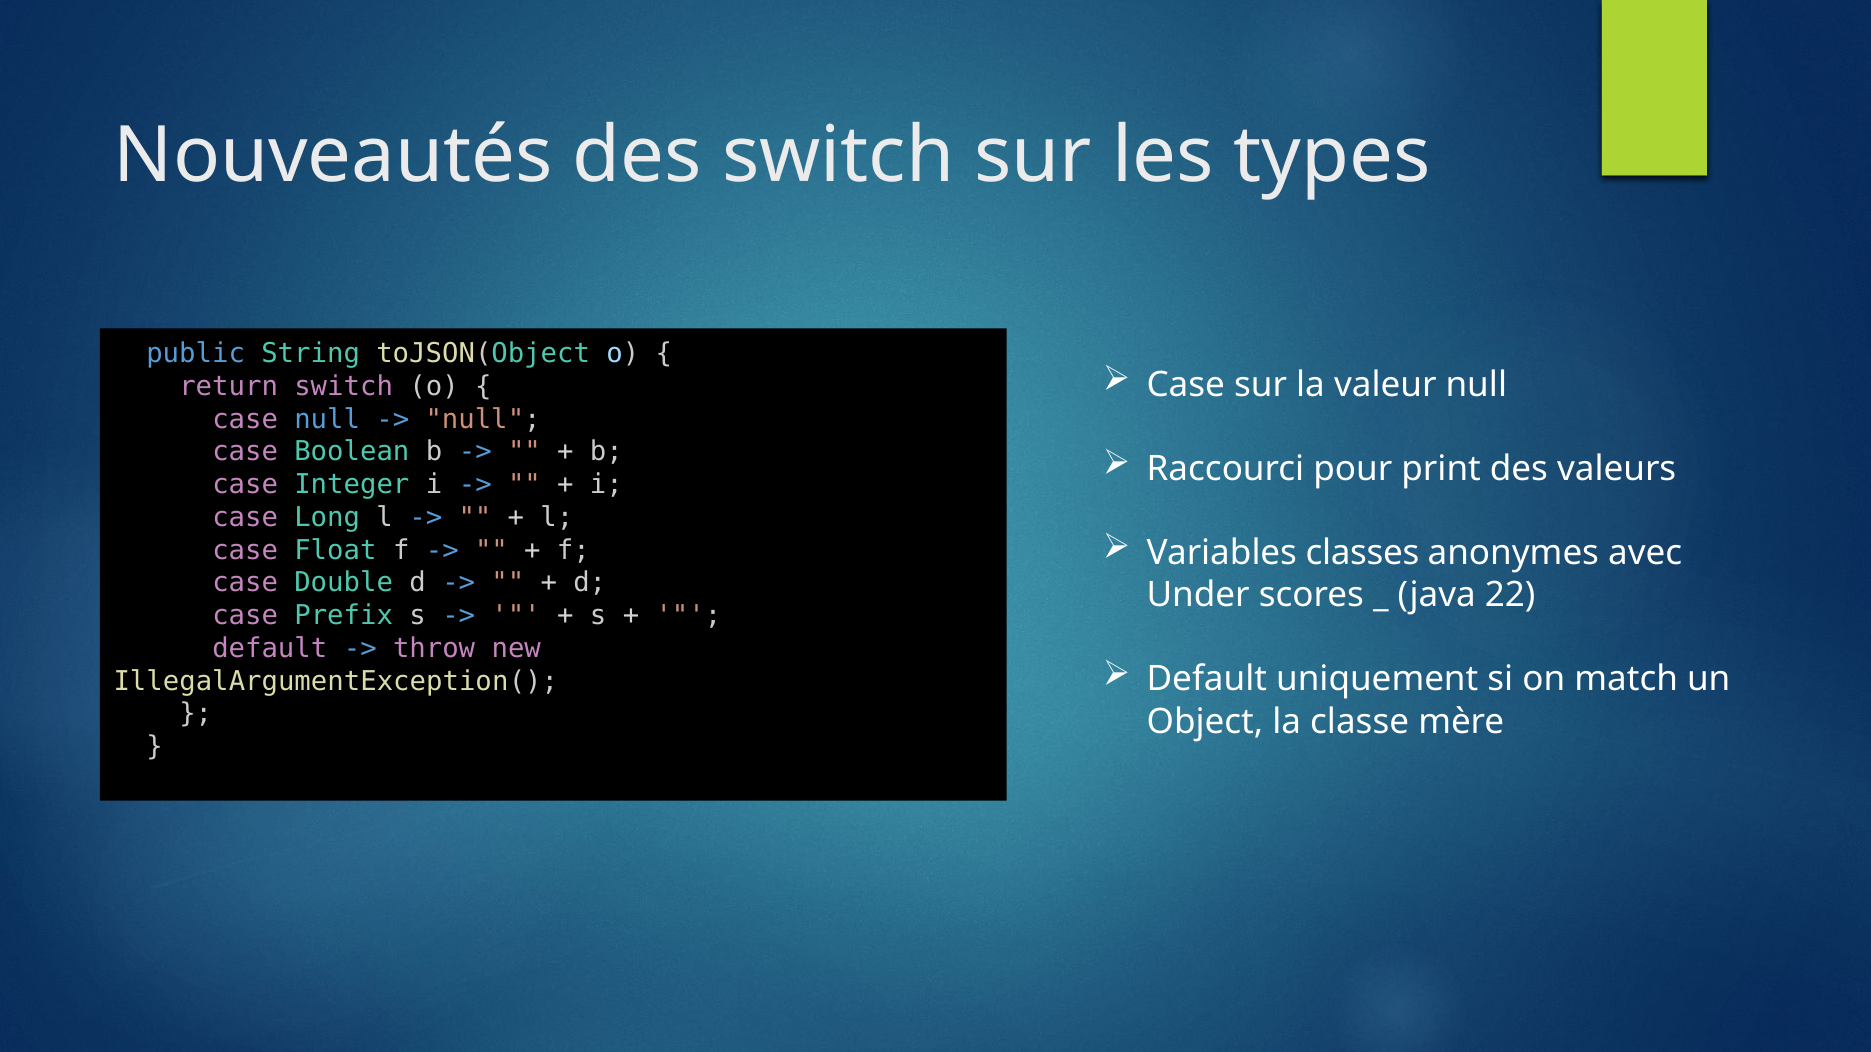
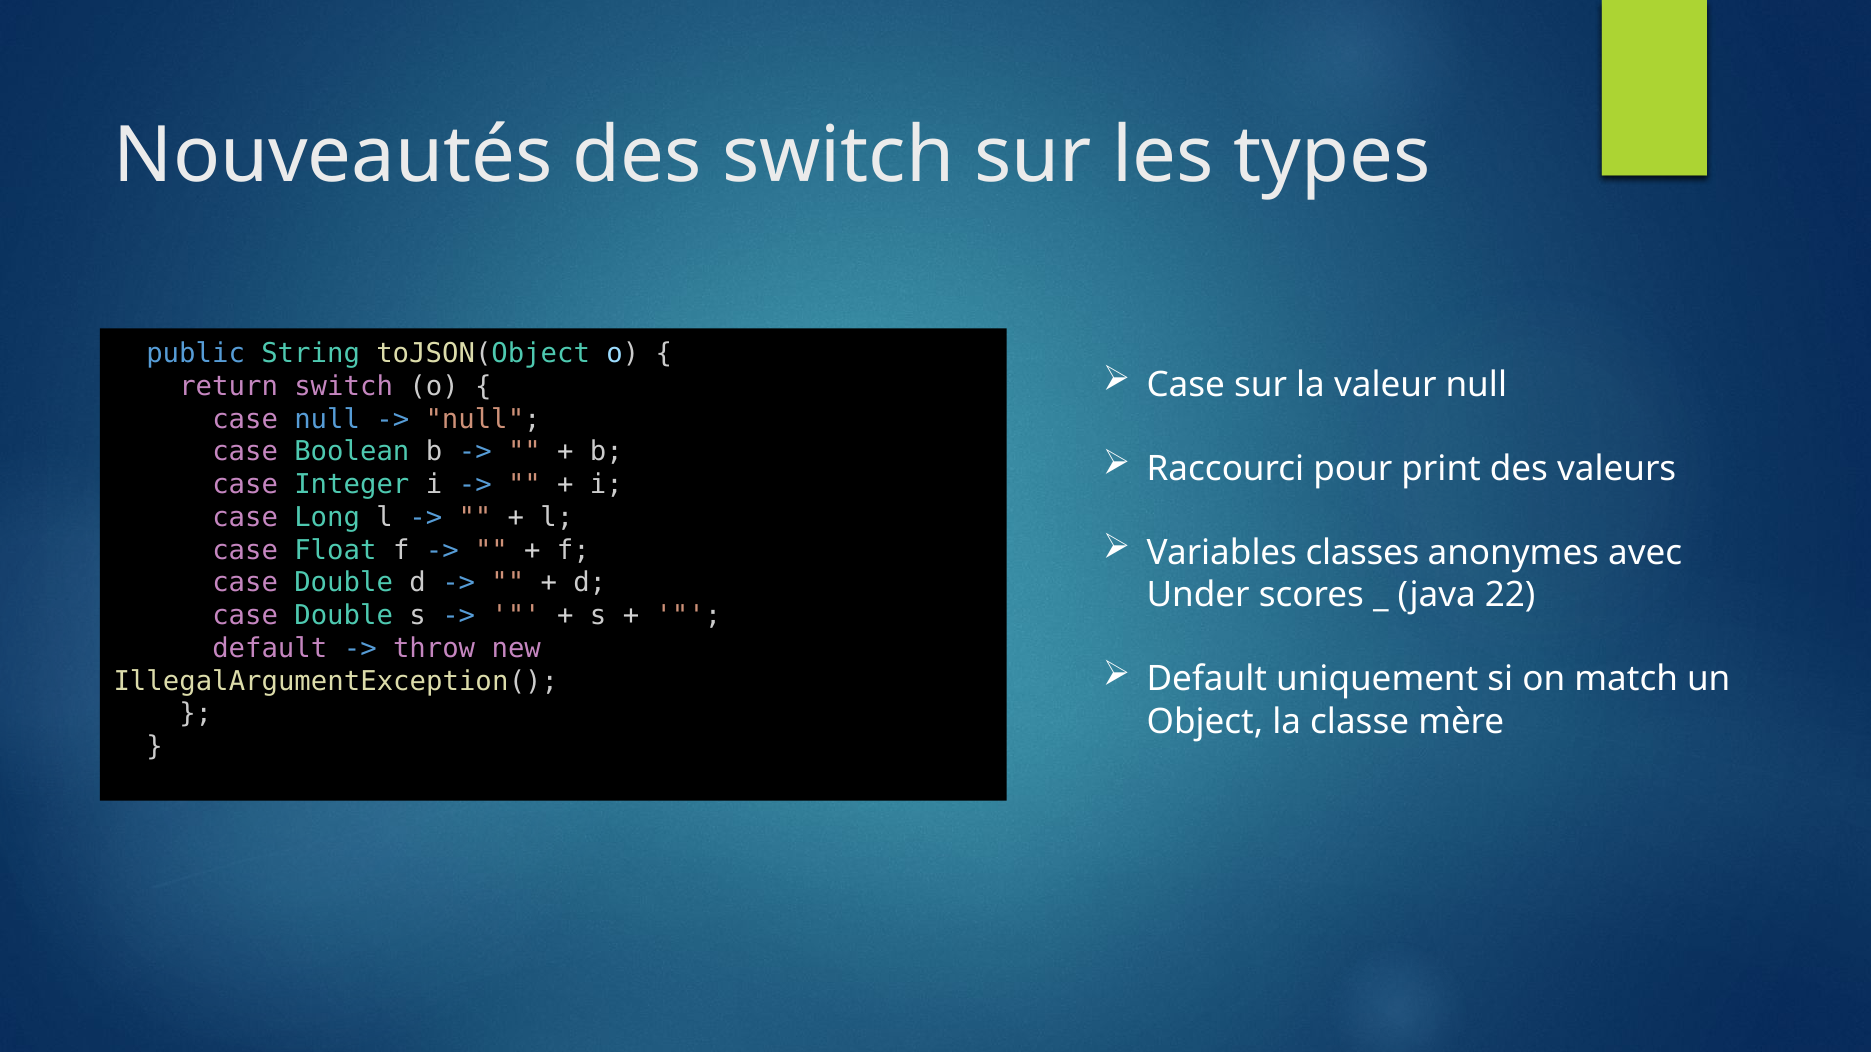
Prefix: Prefix -> Double (344, 616)
